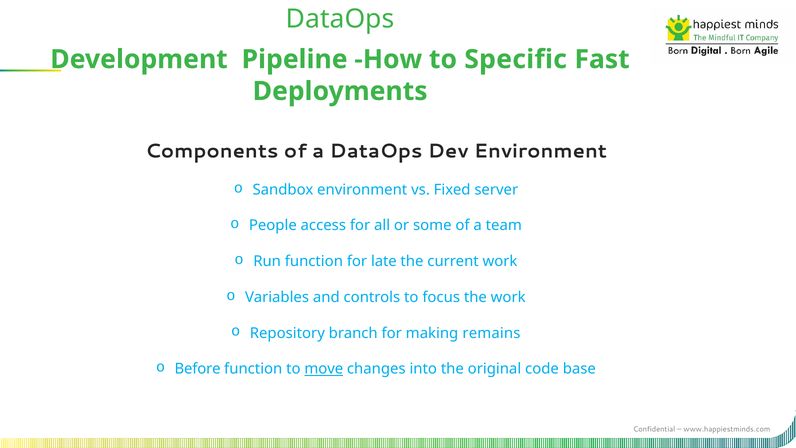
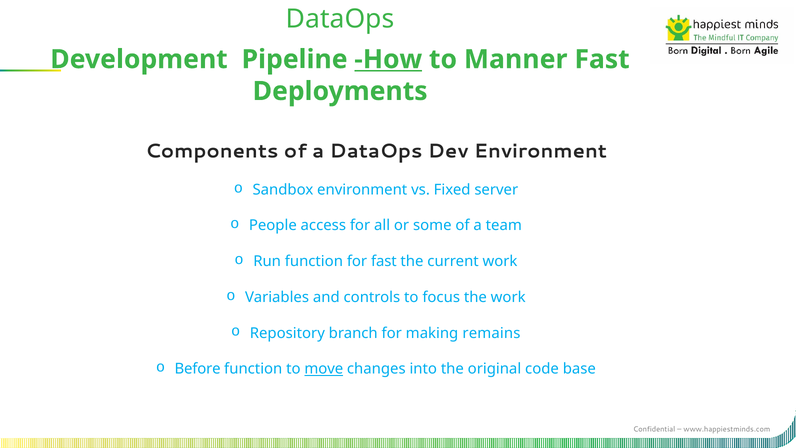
How underline: none -> present (388, 59)
Specific: Specific -> Manner (516, 59)
for late: late -> fast (384, 261)
